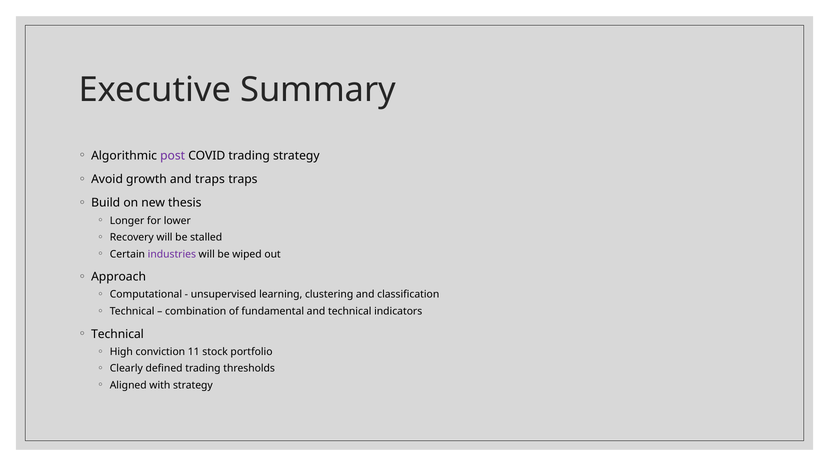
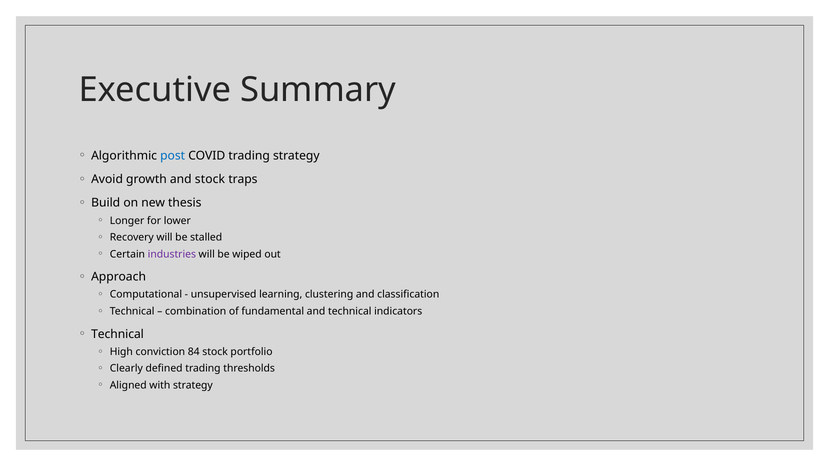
post colour: purple -> blue (173, 156)
and traps: traps -> stock (210, 179)
11: 11 -> 84 (194, 352)
